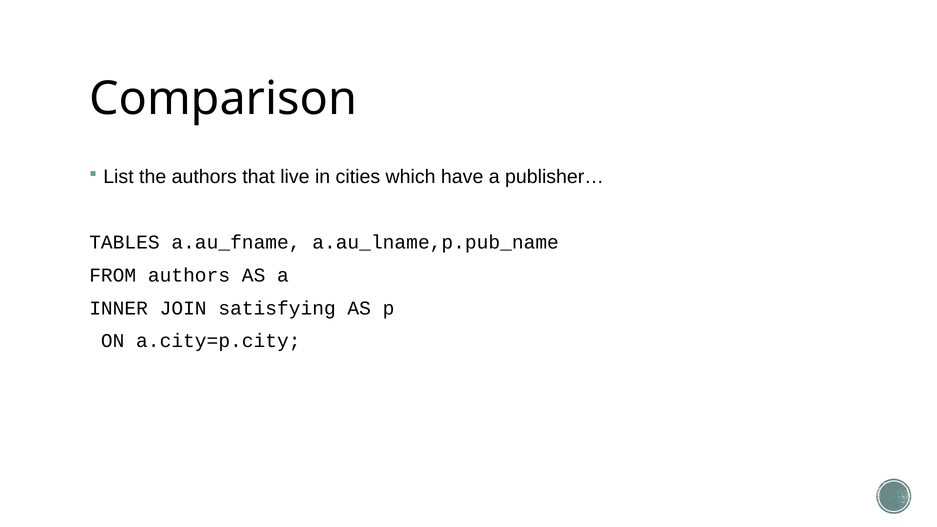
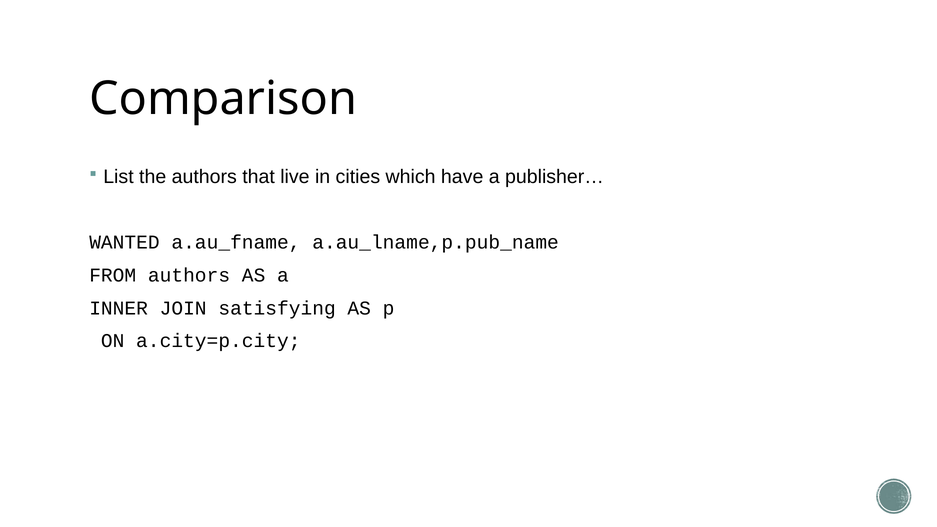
TABLES: TABLES -> WANTED (124, 243)
